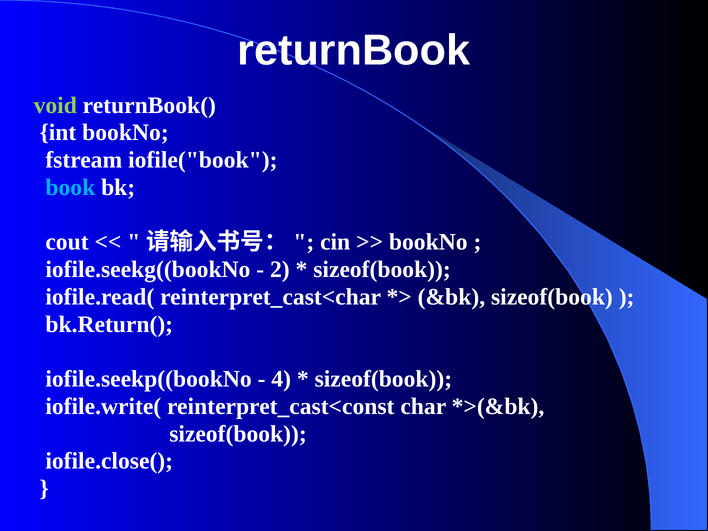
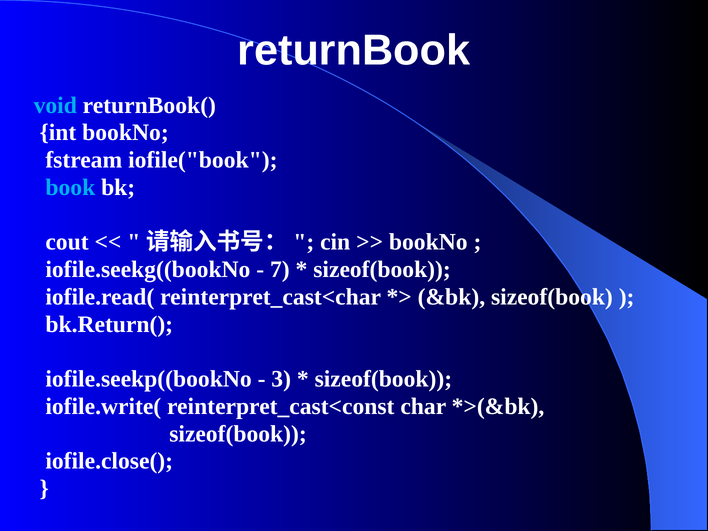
void colour: light green -> light blue (55, 105)
2: 2 -> 7 (280, 270)
4: 4 -> 3 (281, 379)
